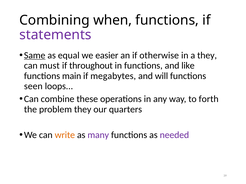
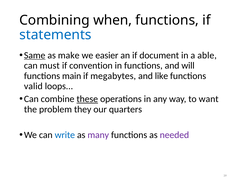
statements colour: purple -> blue (55, 35)
equal: equal -> make (69, 55)
otherwise: otherwise -> document (159, 55)
a they: they -> able (207, 55)
throughout: throughout -> convention (91, 66)
like: like -> will (188, 66)
will: will -> like (161, 76)
seen: seen -> valid (33, 86)
these underline: none -> present (87, 99)
forth: forth -> want (209, 99)
write colour: orange -> blue (65, 135)
